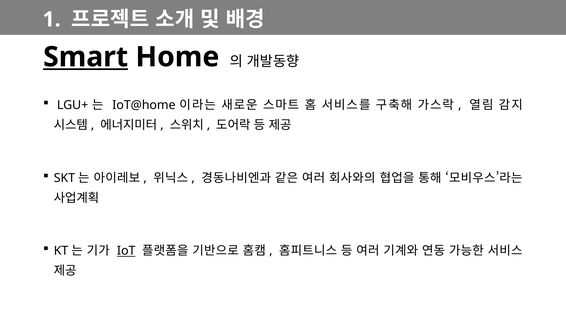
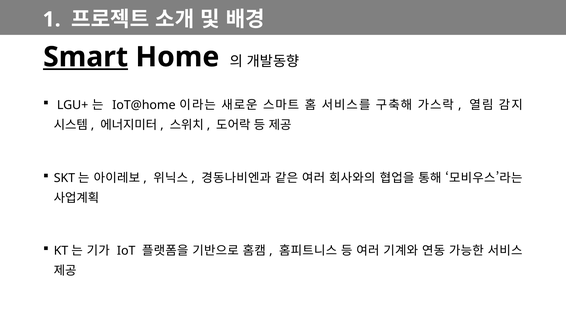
IoT underline: present -> none (126, 251)
